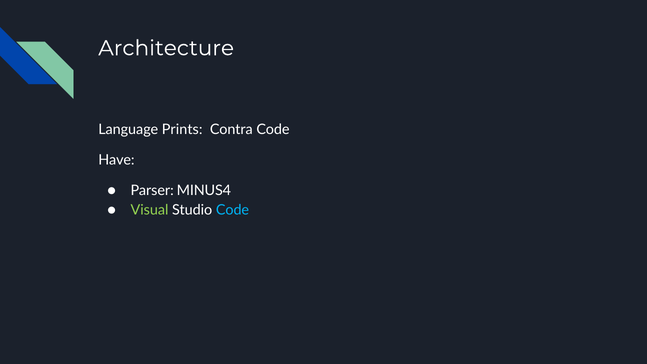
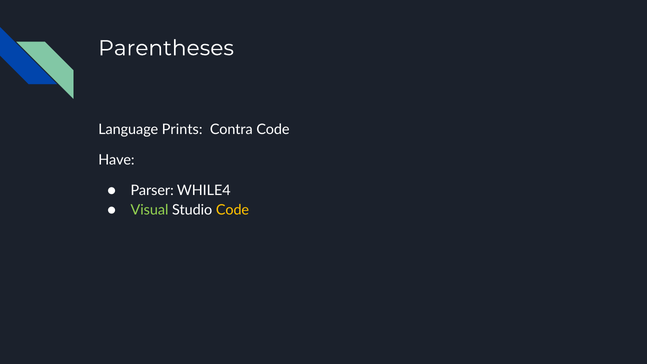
Architecture: Architecture -> Parentheses (166, 48)
MINUS4: MINUS4 -> WHILE4 (204, 190)
Code colour: light blue -> yellow (232, 210)
